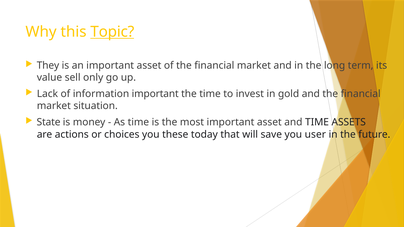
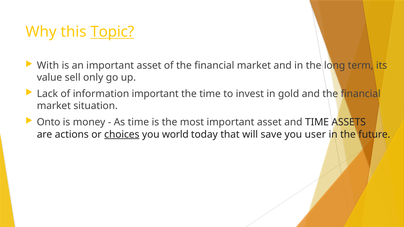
They: They -> With (48, 66)
State: State -> Onto (49, 122)
choices underline: none -> present (122, 135)
these: these -> world (175, 135)
